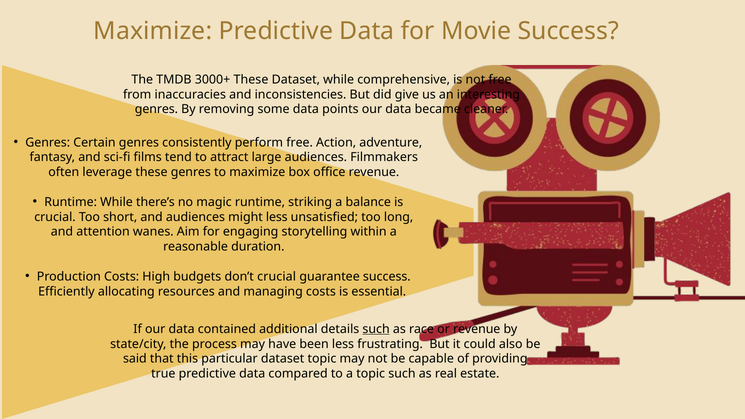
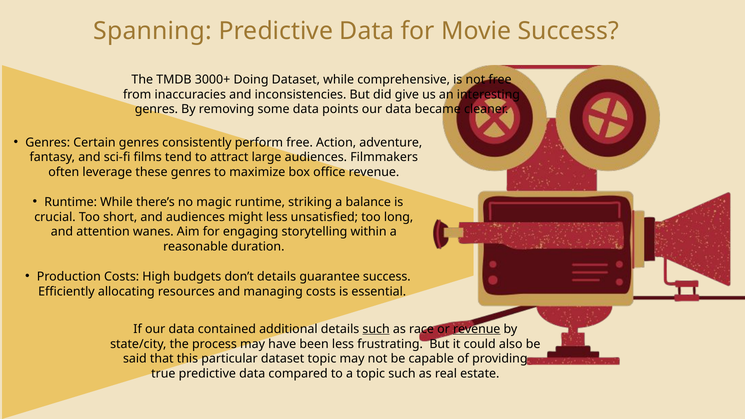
Maximize: Maximize -> Spanning (153, 31)
3000+ These: These -> Doing (251, 80)
don’t crucial: crucial -> details (277, 277)
revenue underline: none -> present (477, 329)
